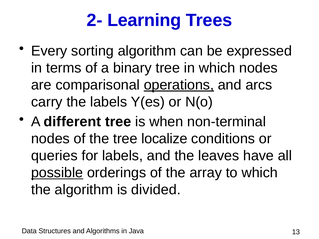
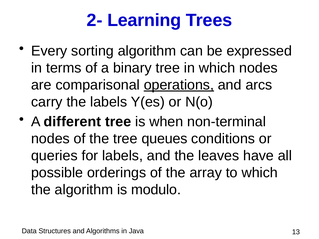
localize: localize -> queues (164, 139)
possible underline: present -> none (57, 173)
divided: divided -> modulo (156, 190)
